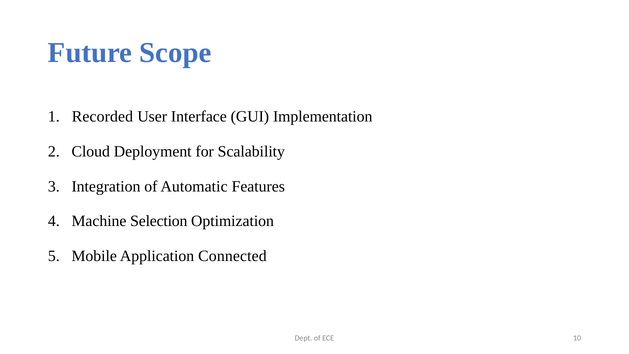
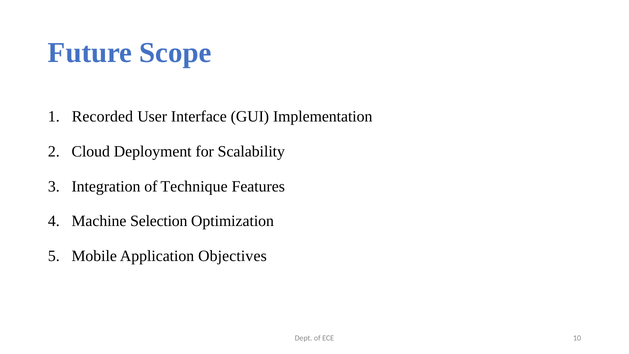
Automatic: Automatic -> Technique (194, 186)
Connected: Connected -> Objectives (232, 256)
